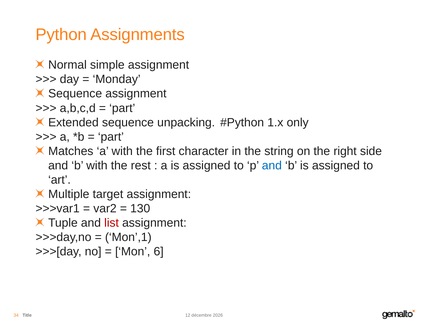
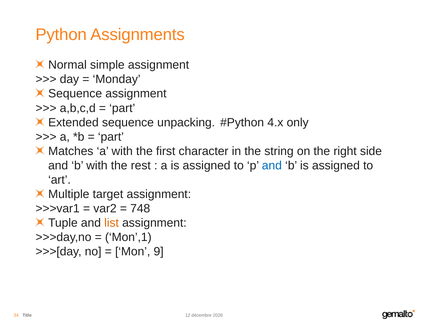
1.x: 1.x -> 4.x (275, 122)
130: 130 -> 748 (140, 208)
list colour: red -> orange (112, 223)
6: 6 -> 9 (159, 251)
